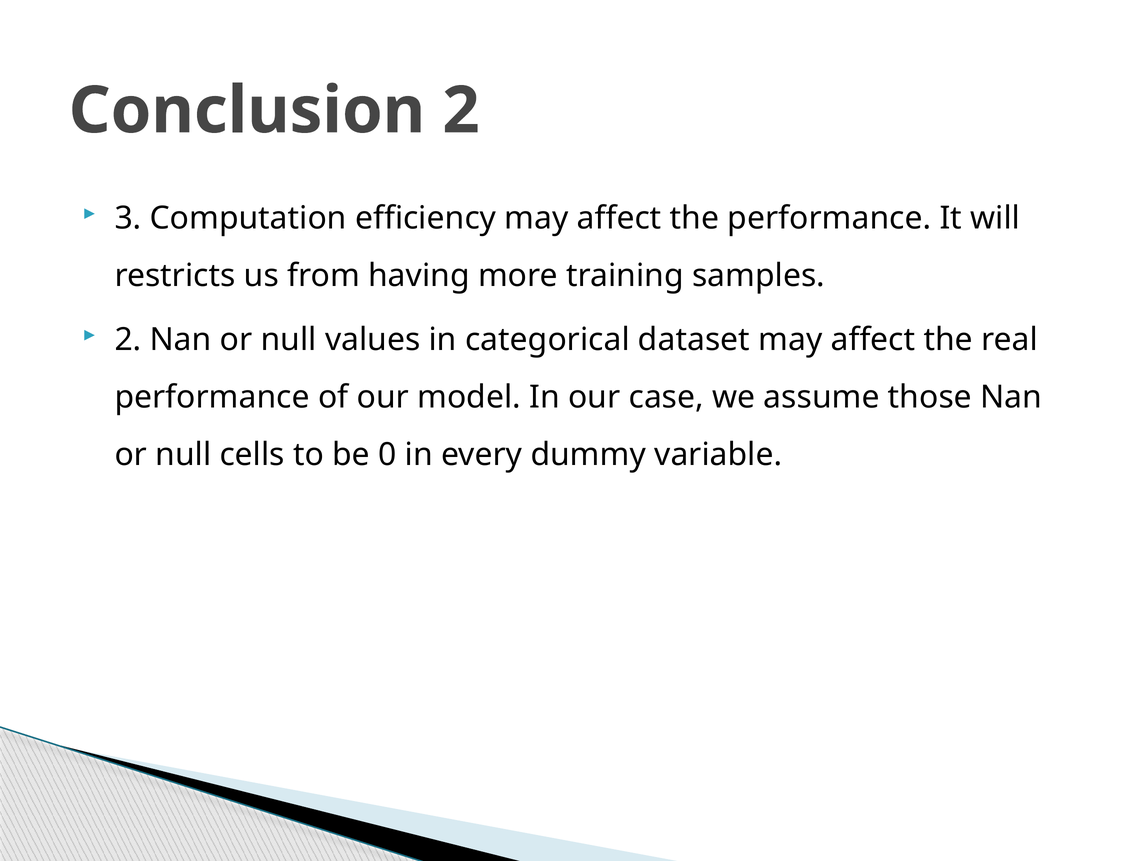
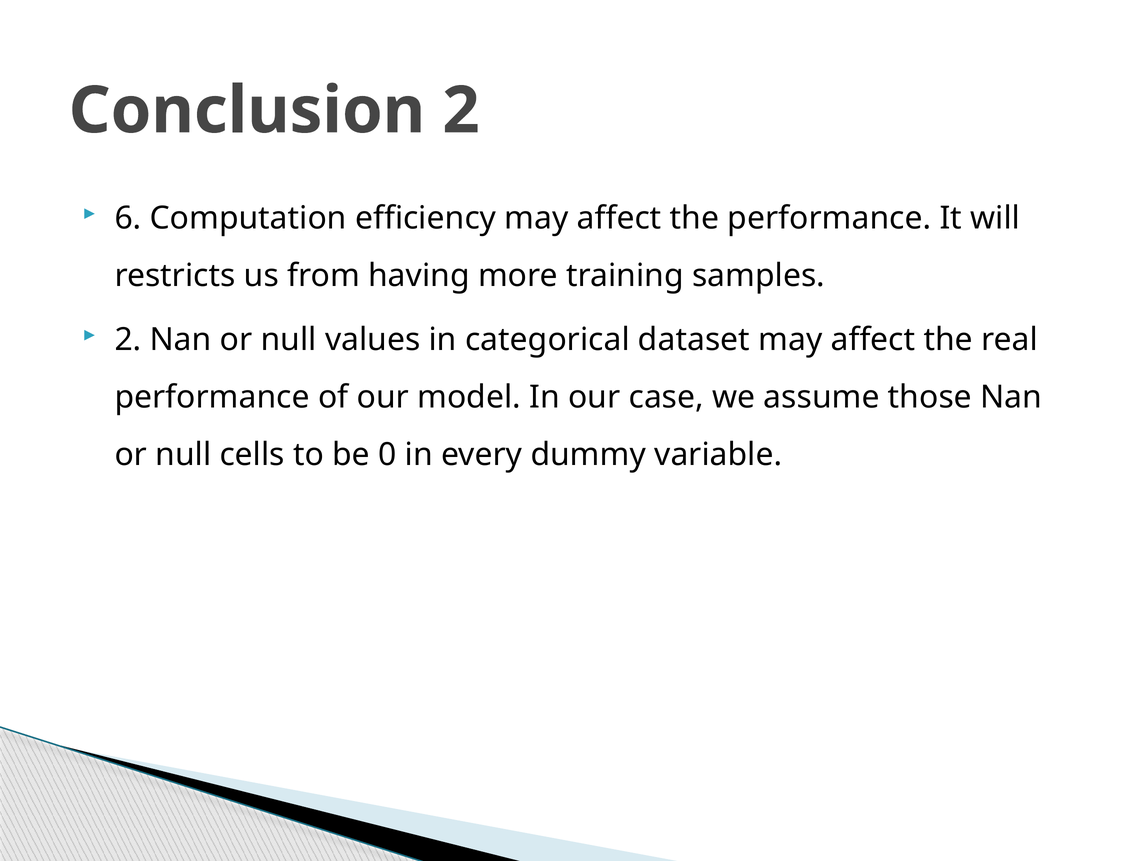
3: 3 -> 6 (128, 218)
